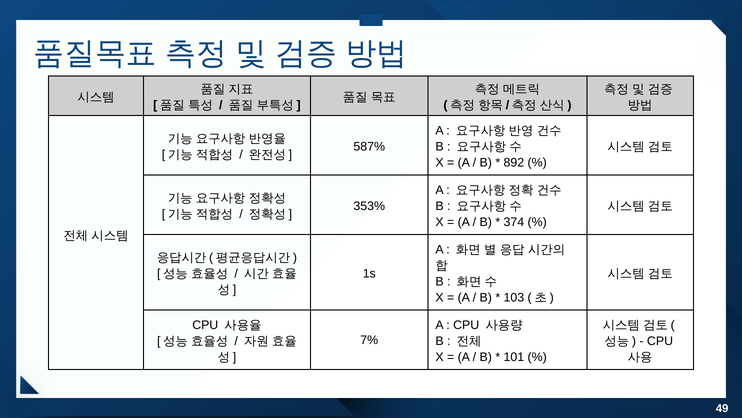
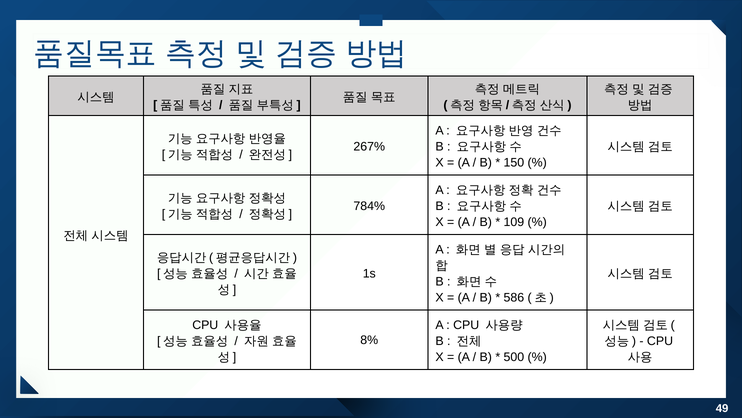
587%: 587% -> 267% (369, 146)
892: 892 -> 150 (514, 162)
353%: 353% -> 784% (369, 206)
374: 374 -> 109 (514, 222)
103: 103 -> 586 (514, 297)
7%: 7% -> 8% (369, 340)
101: 101 -> 500 (514, 357)
